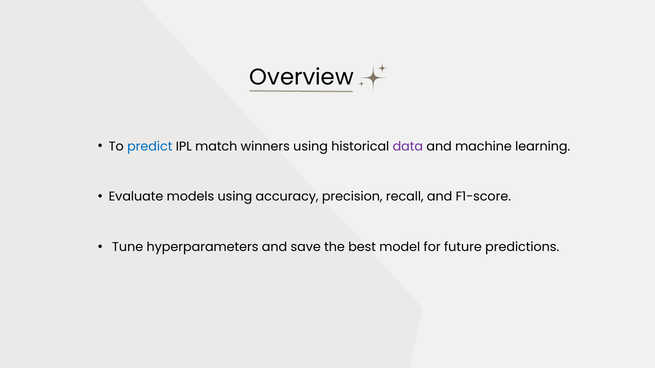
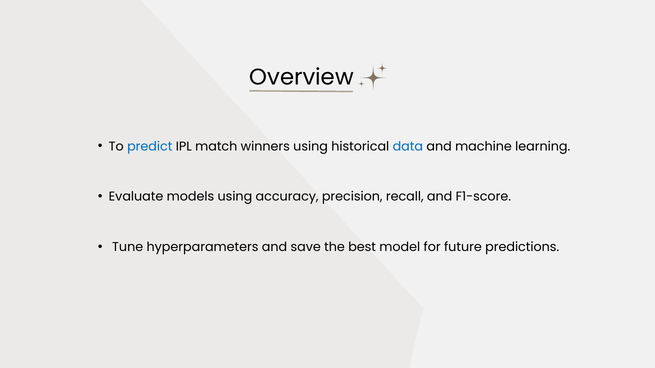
data colour: purple -> blue (408, 147)
